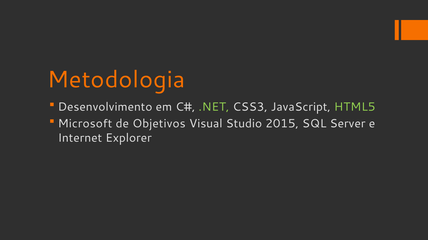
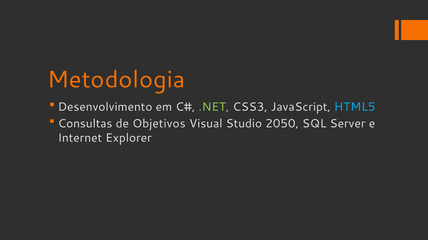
HTML5 colour: light green -> light blue (355, 107)
Microsoft: Microsoft -> Consultas (85, 124)
2015: 2015 -> 2050 (282, 124)
